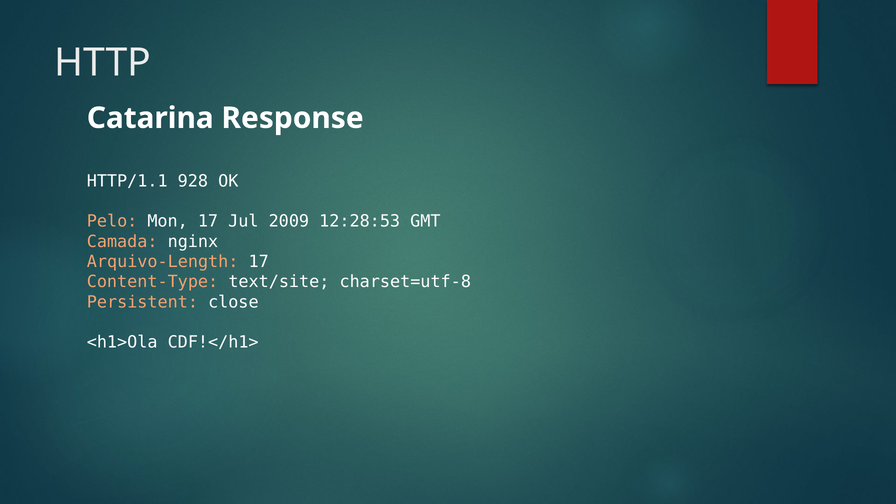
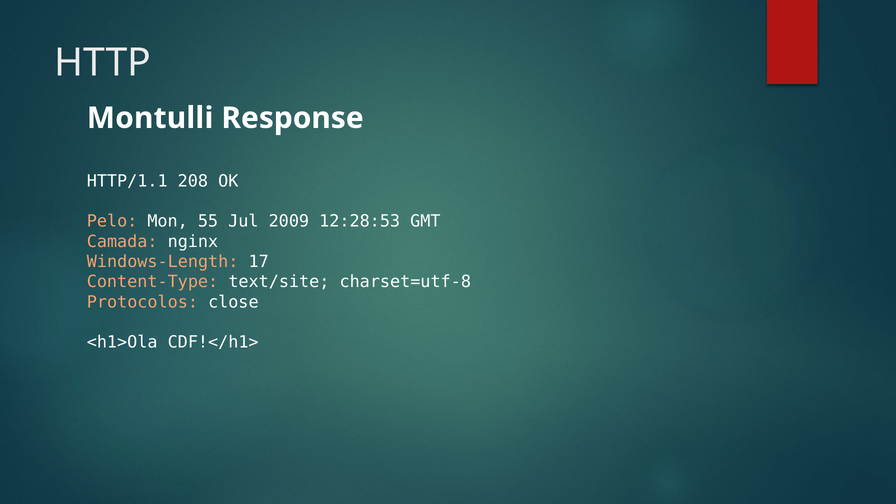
Catarina: Catarina -> Montulli (150, 118)
928: 928 -> 208 (193, 181)
Mon 17: 17 -> 55 (208, 221)
Arquivo-Length: Arquivo-Length -> Windows-Length (163, 262)
Persistent: Persistent -> Protocolos (142, 302)
